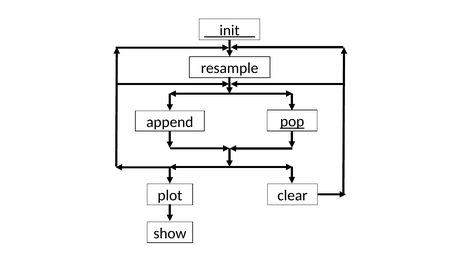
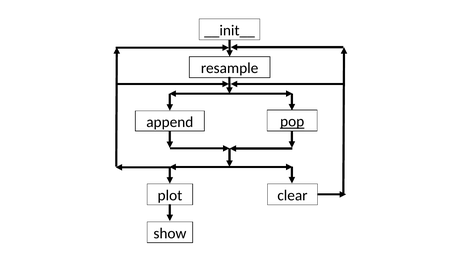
__init__ underline: present -> none (230, 30)
